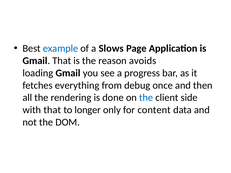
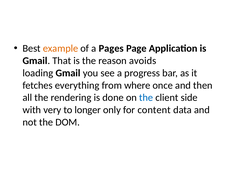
example colour: blue -> orange (60, 48)
Slows: Slows -> Pages (111, 48)
debug: debug -> where (137, 85)
with that: that -> very (52, 110)
